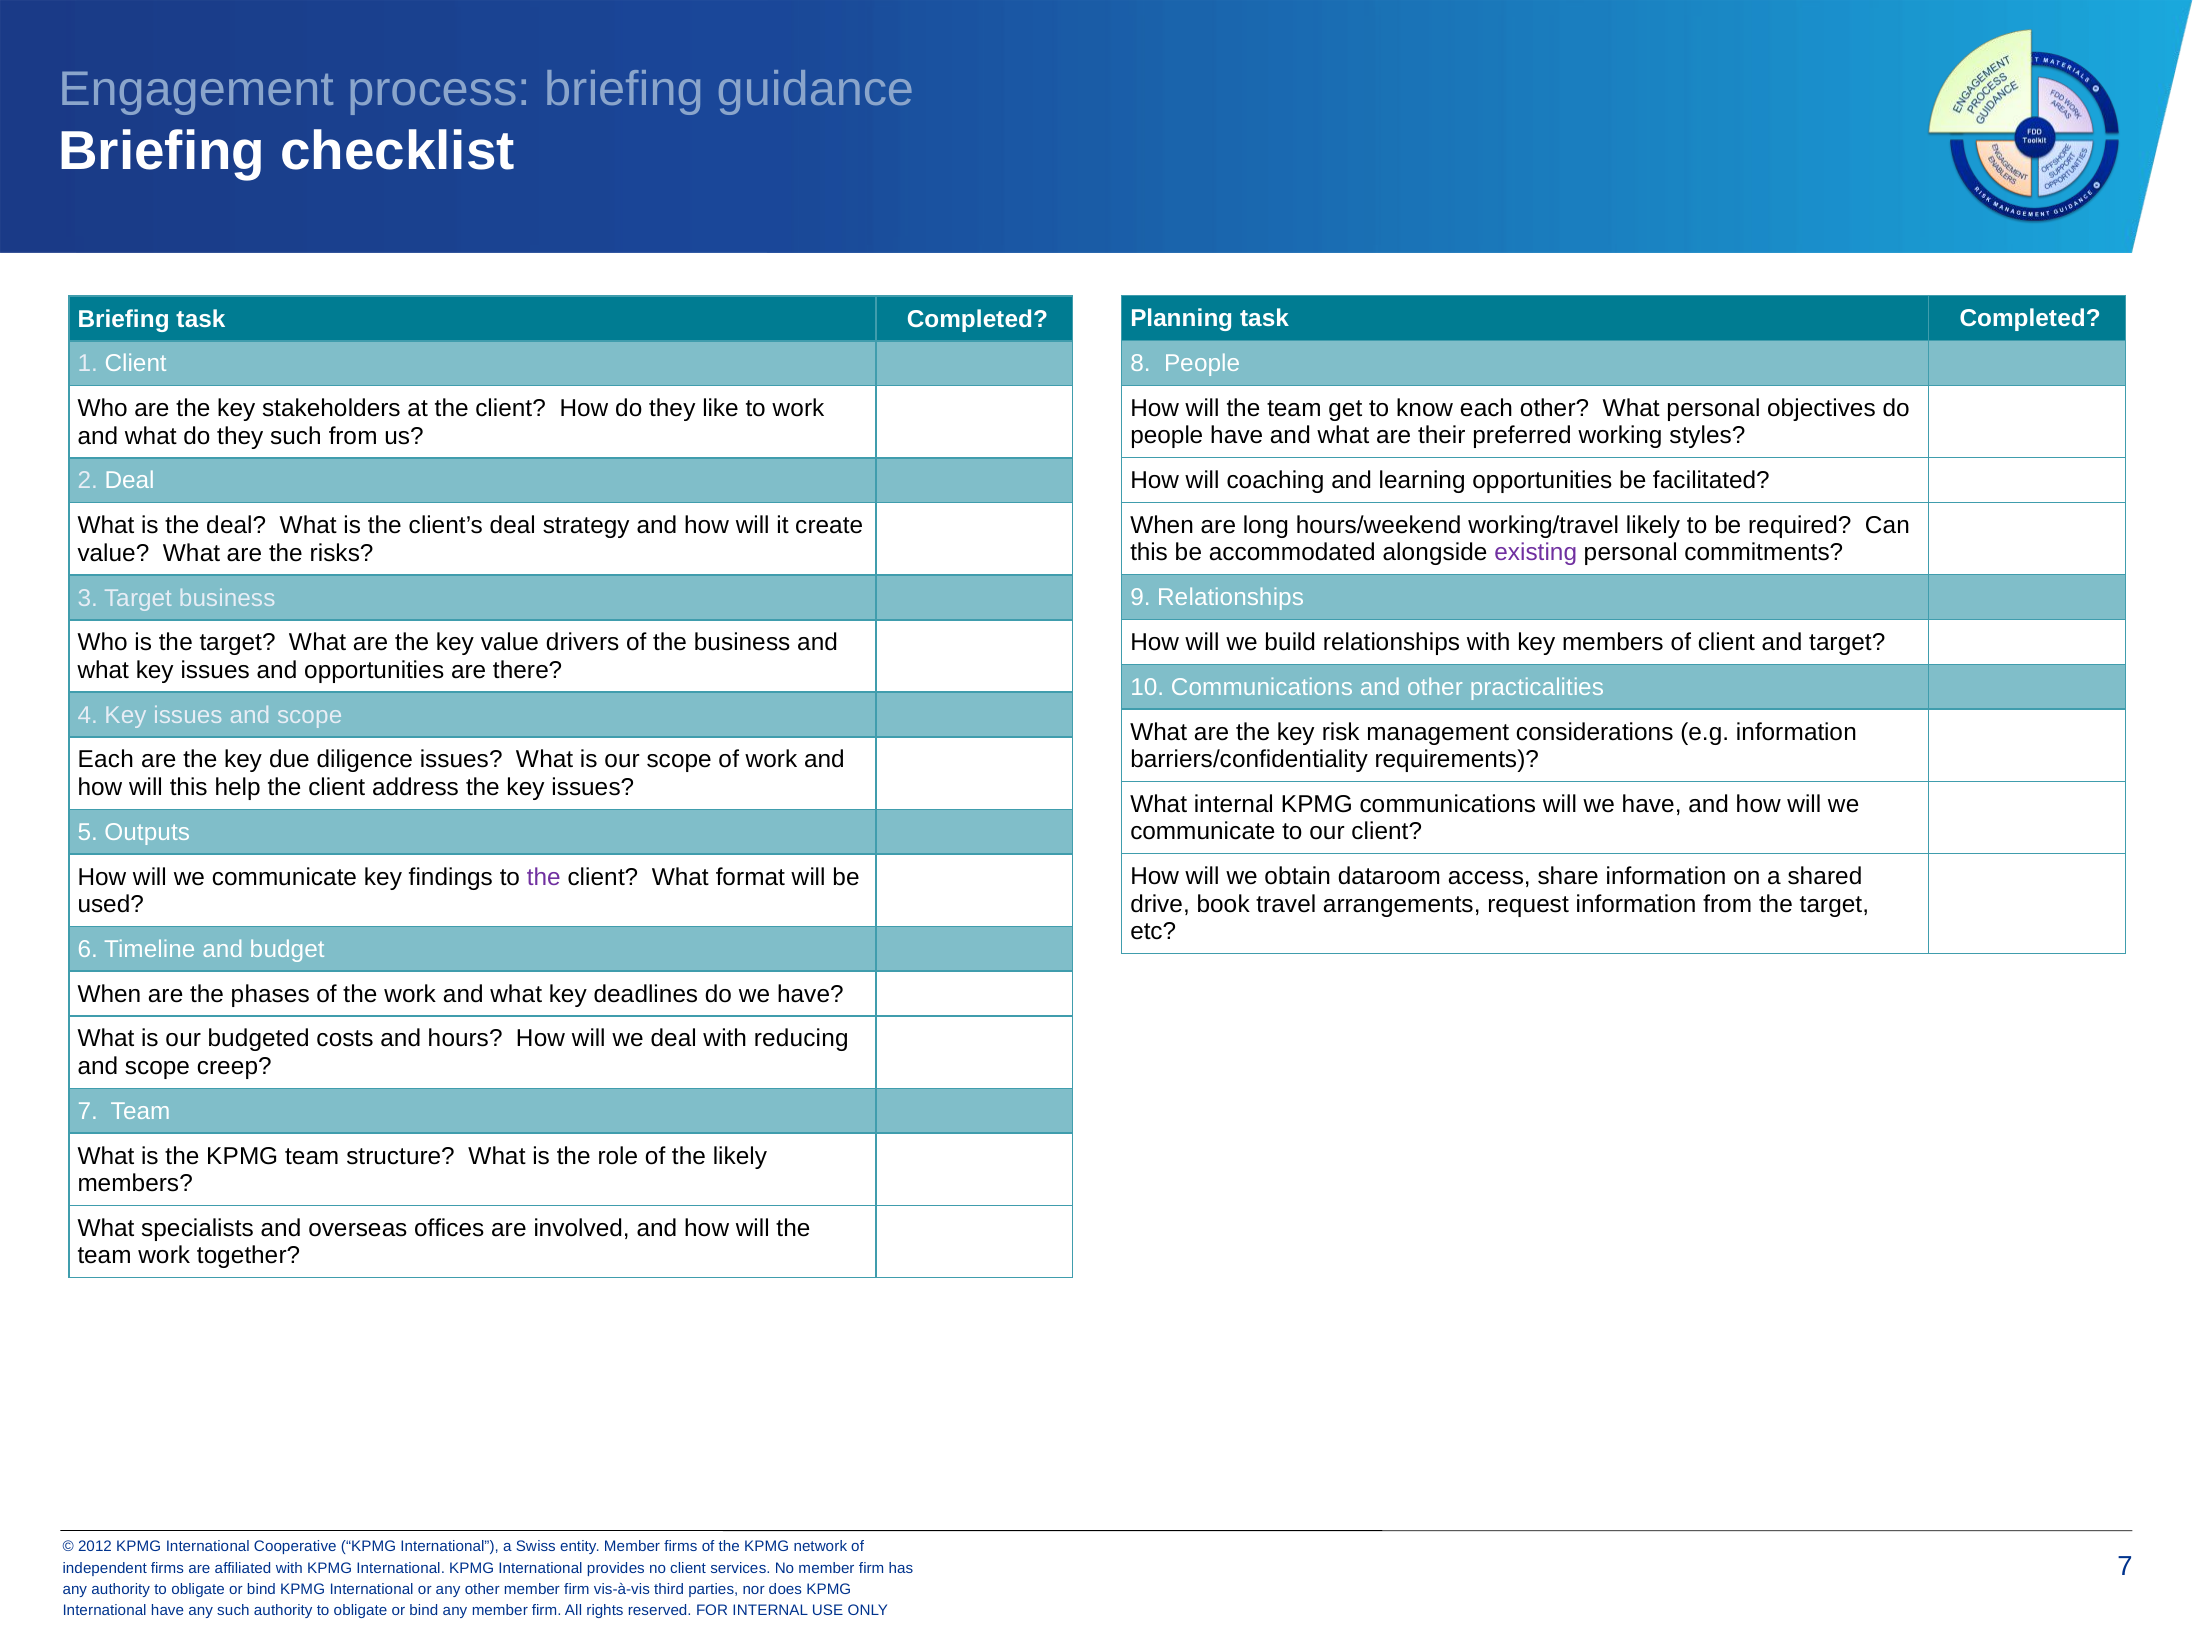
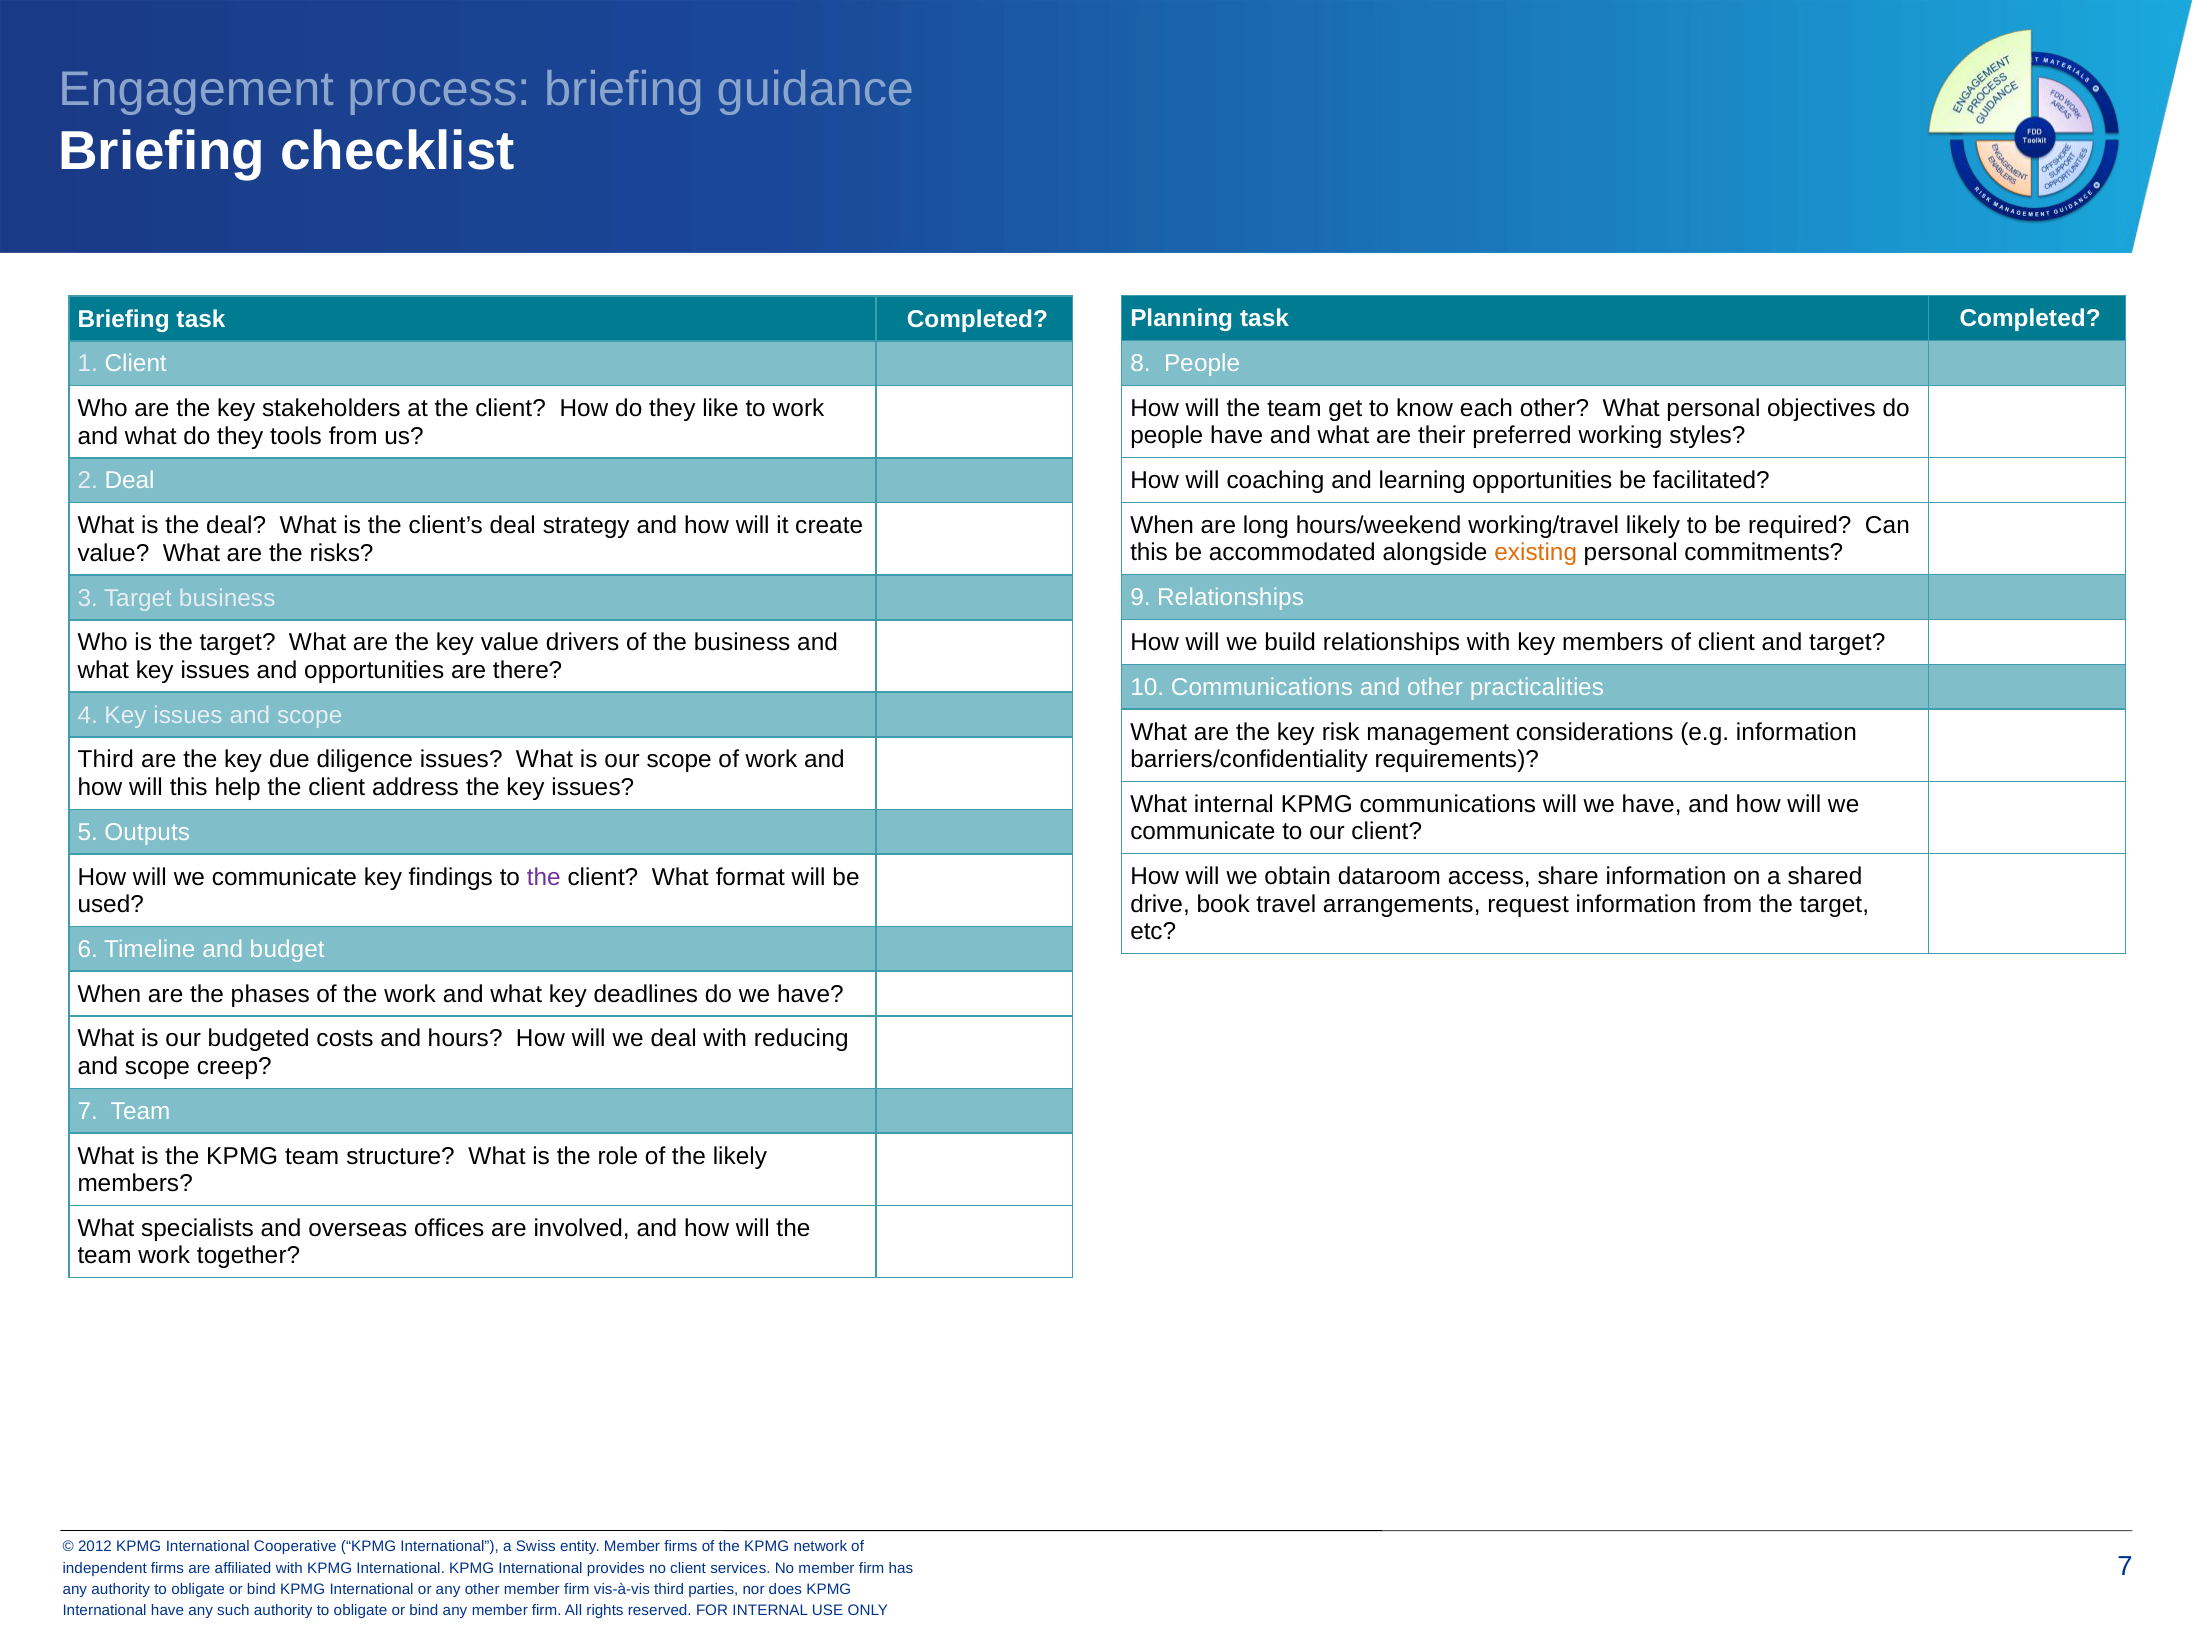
they such: such -> tools (296, 436)
existing colour: purple -> orange (1536, 553)
Each: Each -> Third (106, 760)
